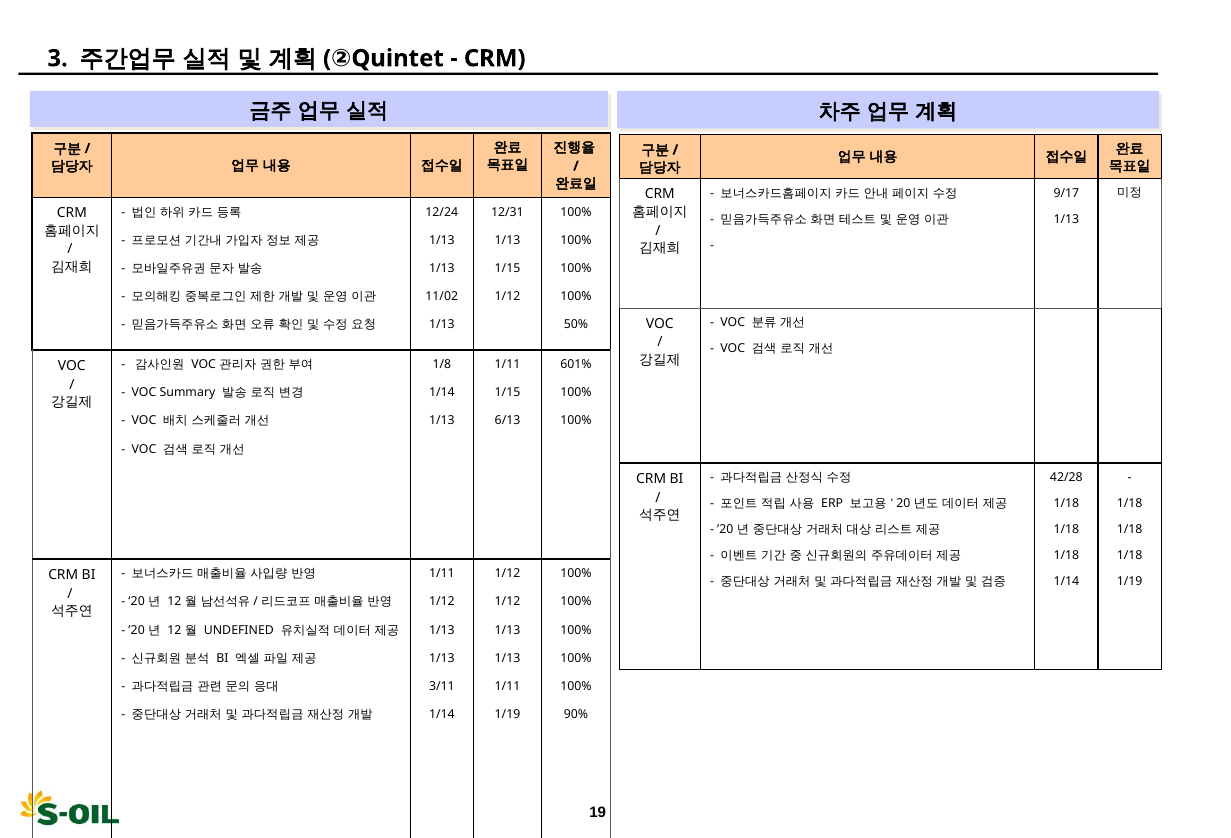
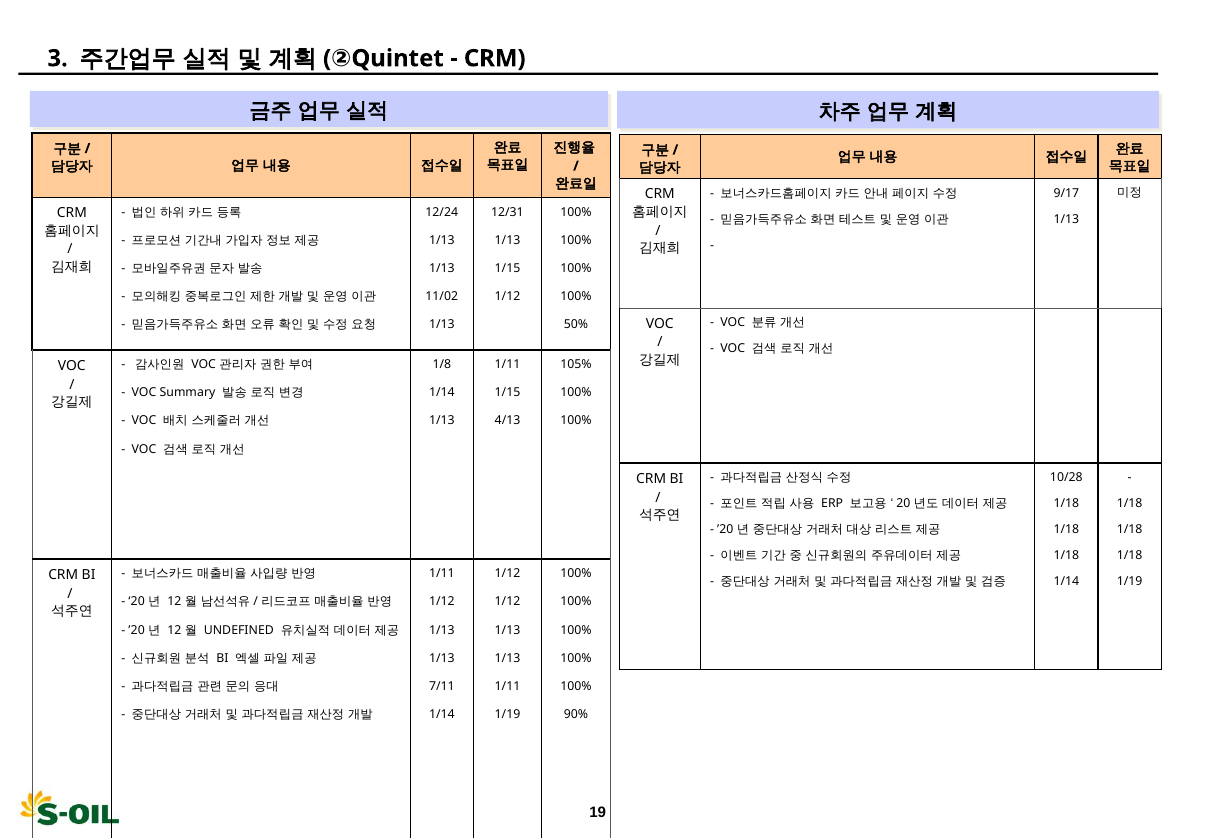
601%: 601% -> 105% (576, 365)
6/13: 6/13 -> 4/13 (508, 421)
42/28: 42/28 -> 10/28 (1066, 478)
3/11: 3/11 -> 7/11 (442, 687)
